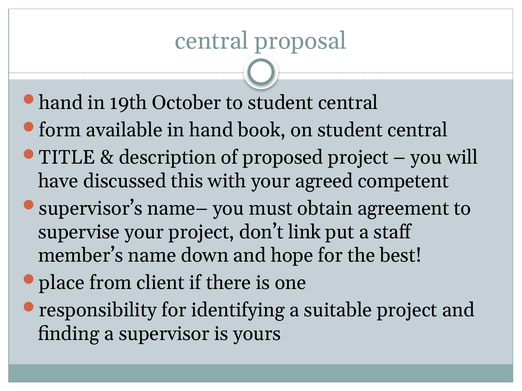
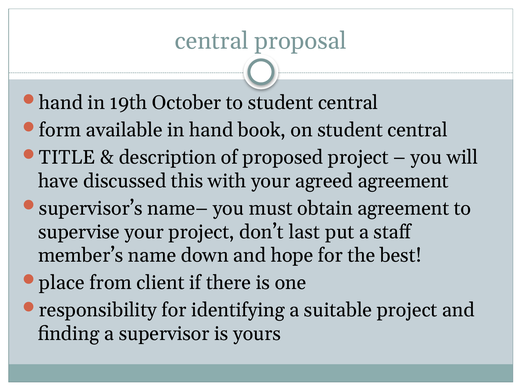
agreed competent: competent -> agreement (403, 181)
link: link -> last (304, 232)
